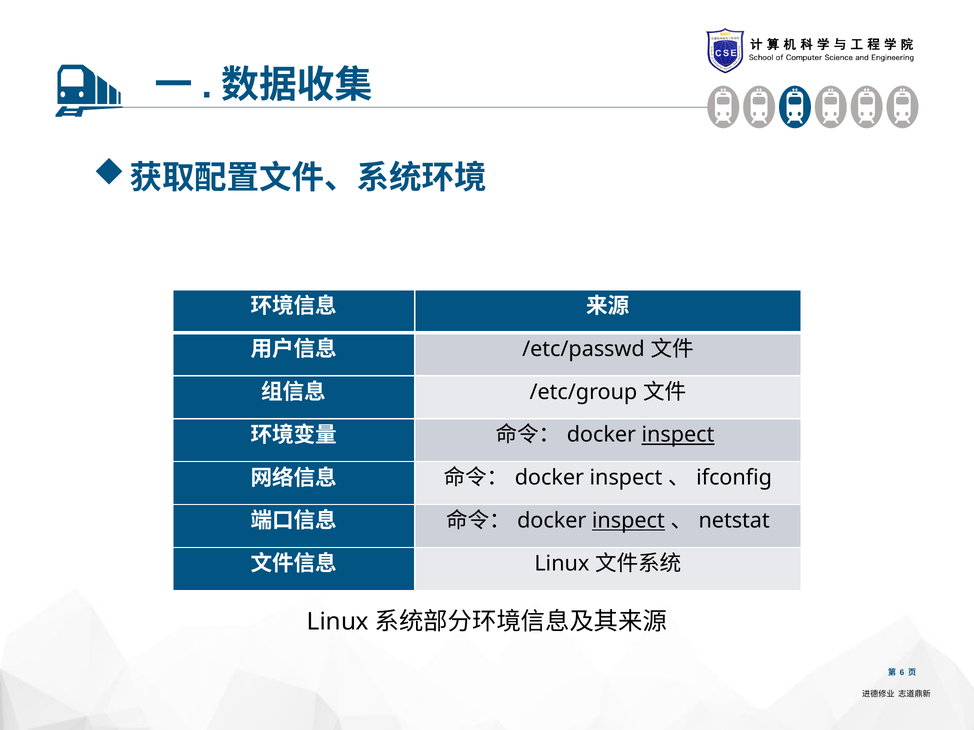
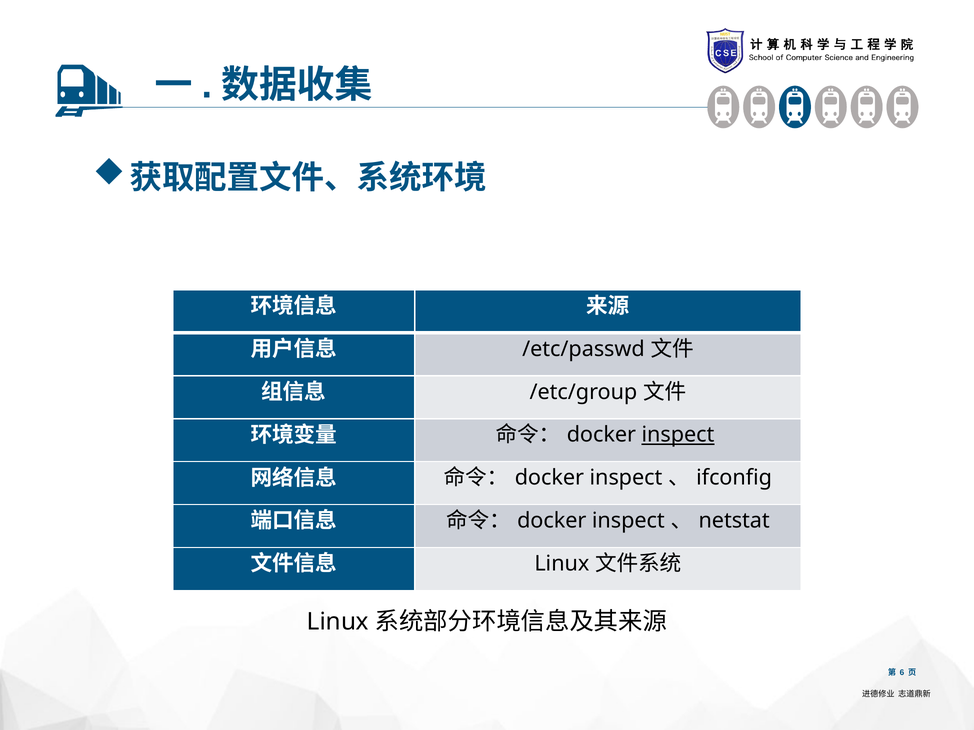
inspect underline: present -> none (628, 521)
